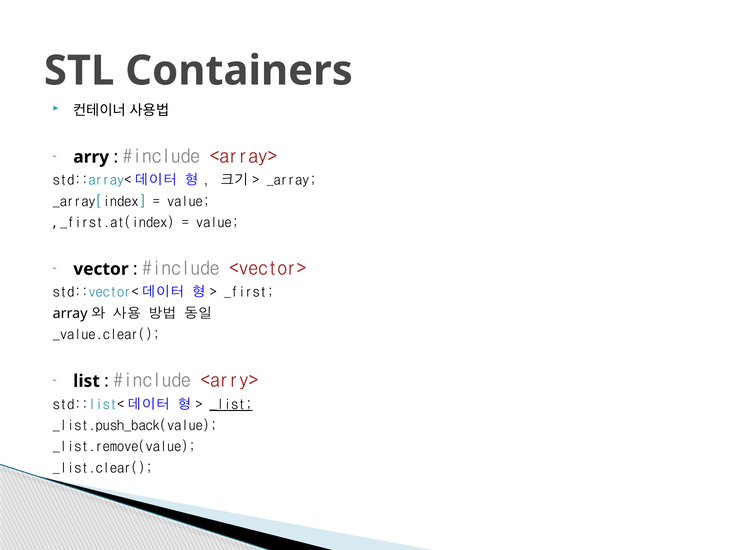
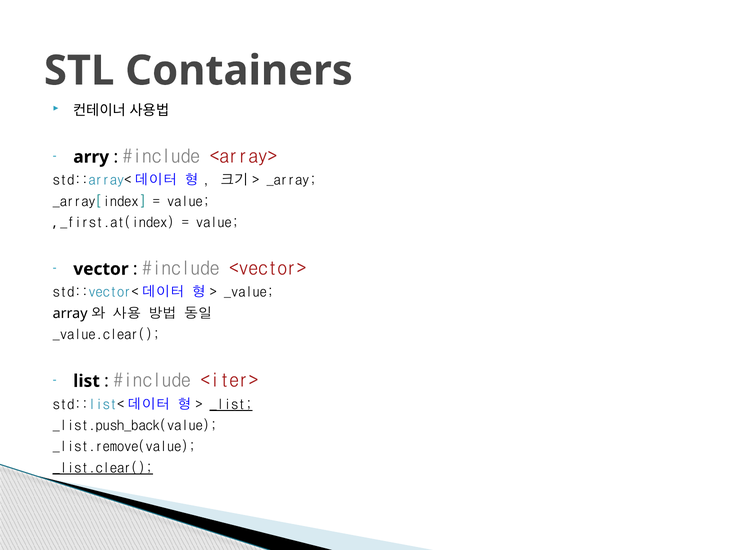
_first: _first -> _value (249, 293)
<arry>: <arry> -> <iter> (229, 381)
_list.clear( underline: none -> present (103, 468)
